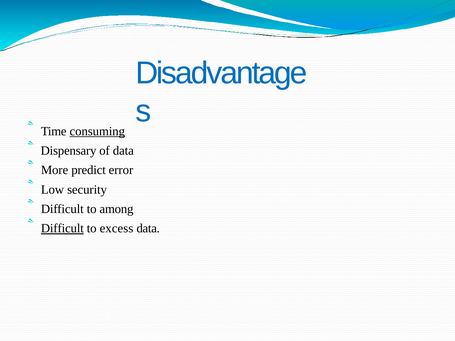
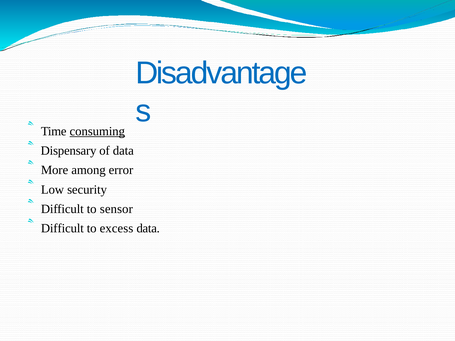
predict: predict -> among (89, 170)
among: among -> sensor (116, 209)
Difficult underline: present -> none (62, 229)
